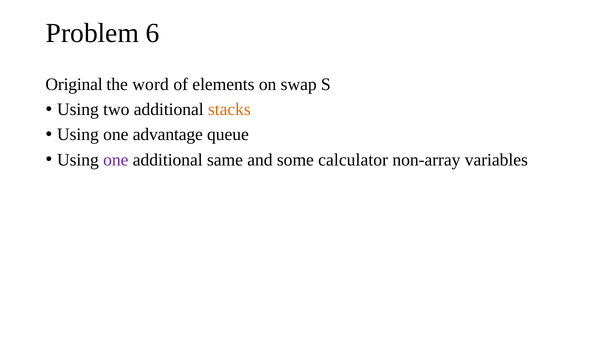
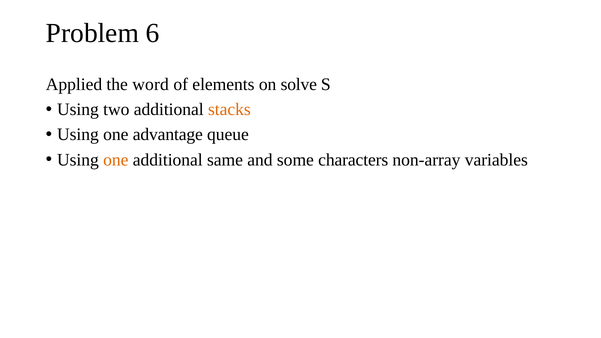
Original: Original -> Applied (74, 84)
swap: swap -> solve (299, 84)
one colour: purple -> orange (116, 160)
calculator: calculator -> characters (353, 160)
